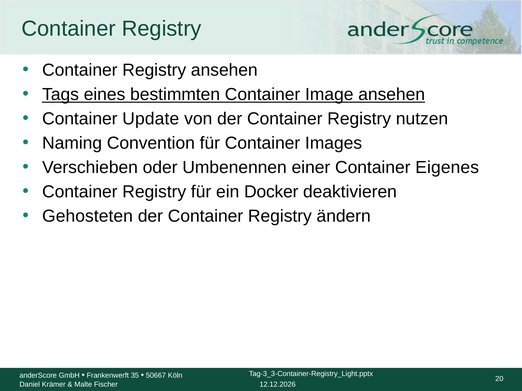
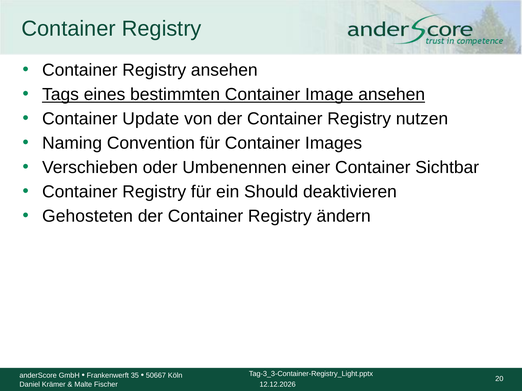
Eigenes: Eigenes -> Sichtbar (447, 168)
Docker: Docker -> Should (271, 192)
